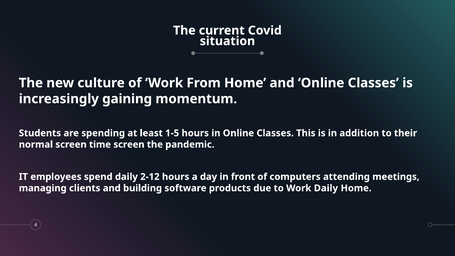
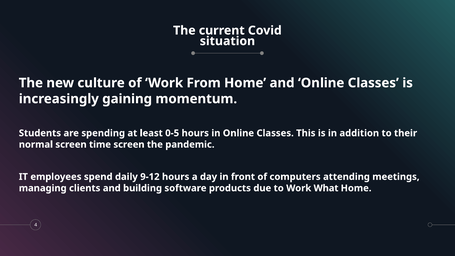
1-5: 1-5 -> 0-5 (172, 133)
2-12: 2-12 -> 9-12 (150, 177)
Work Daily: Daily -> What (326, 188)
